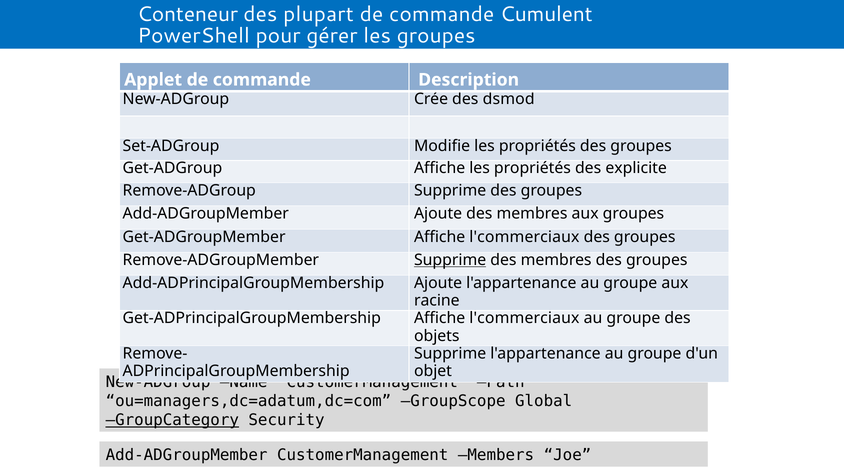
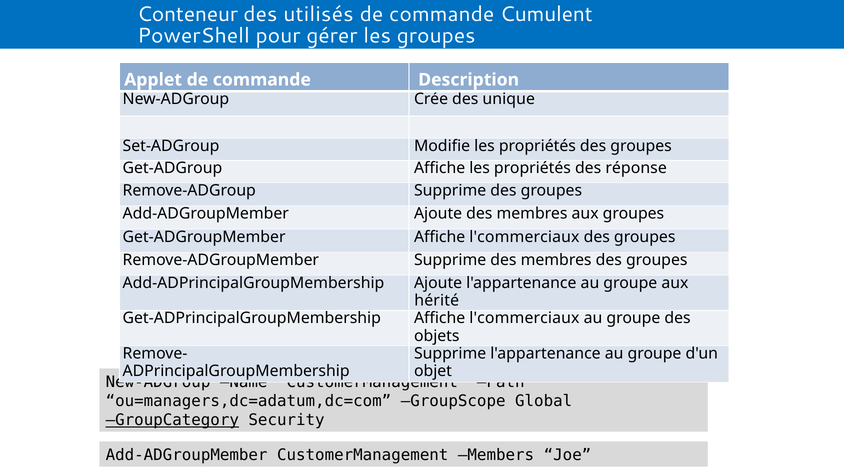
plupart: plupart -> utilisés (318, 14)
dsmod: dsmod -> unique (509, 99)
explicite: explicite -> réponse (636, 168)
Supprime underline: present -> none (450, 260)
racine: racine -> hérité (437, 300)
